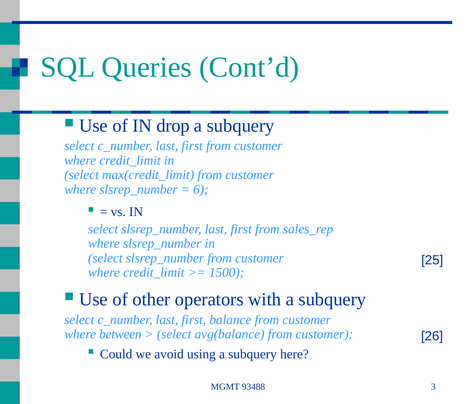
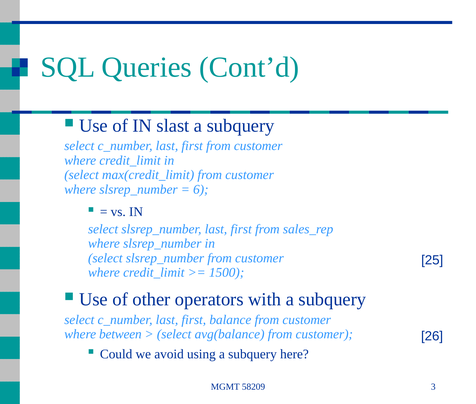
drop: drop -> slast (173, 126)
93488: 93488 -> 58209 (253, 387)
